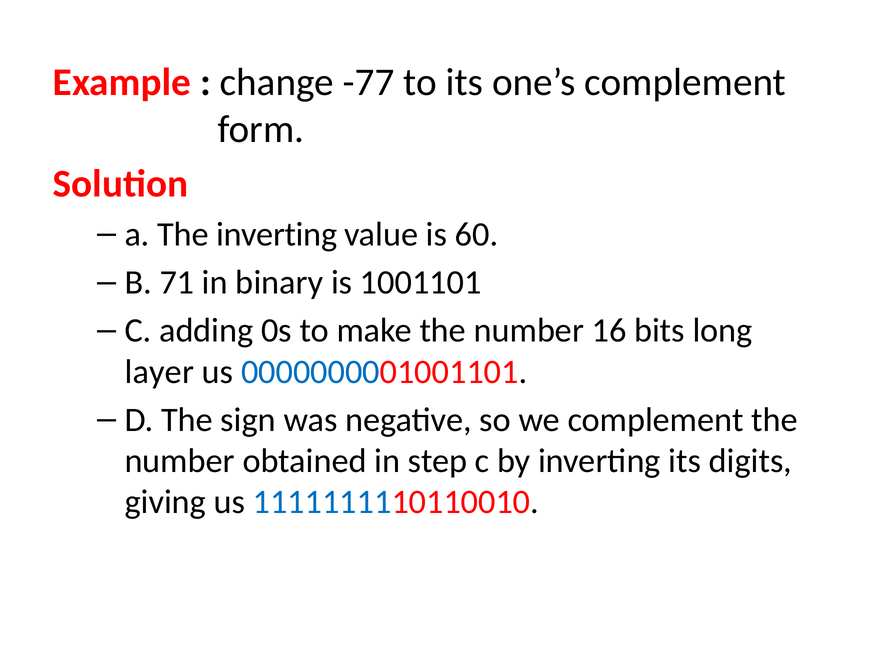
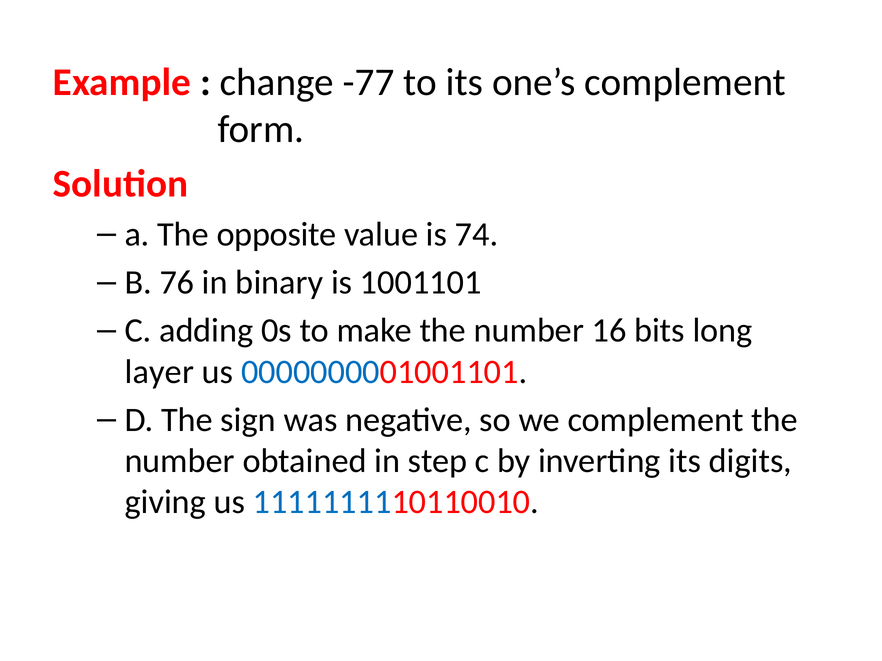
The inverting: inverting -> opposite (277, 235)
60: 60 -> 74 (477, 235)
71: 71 -> 76 (177, 283)
